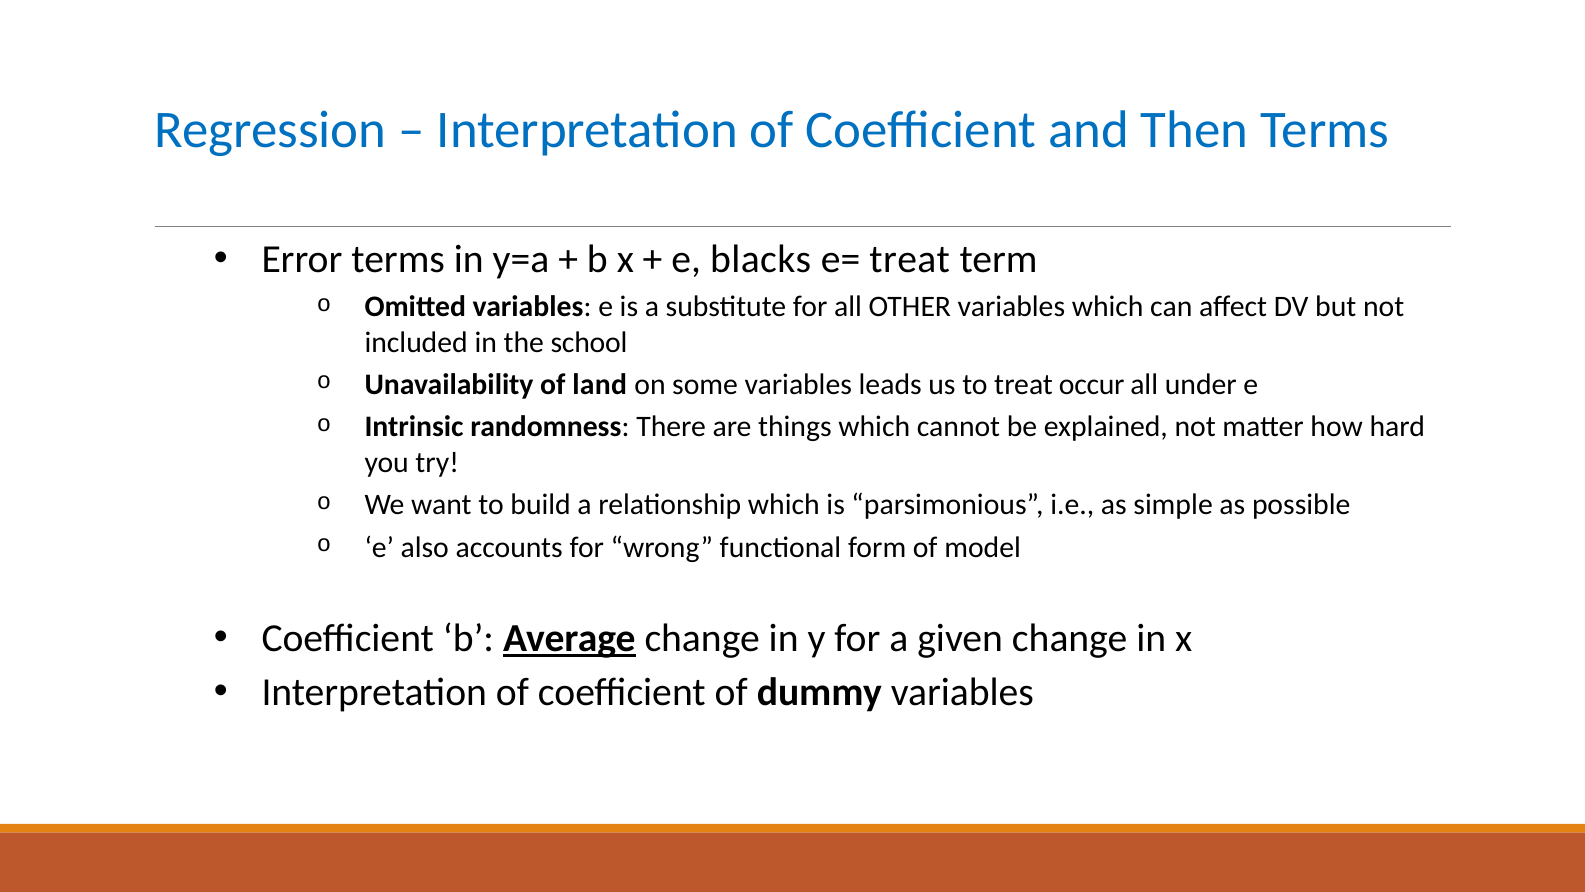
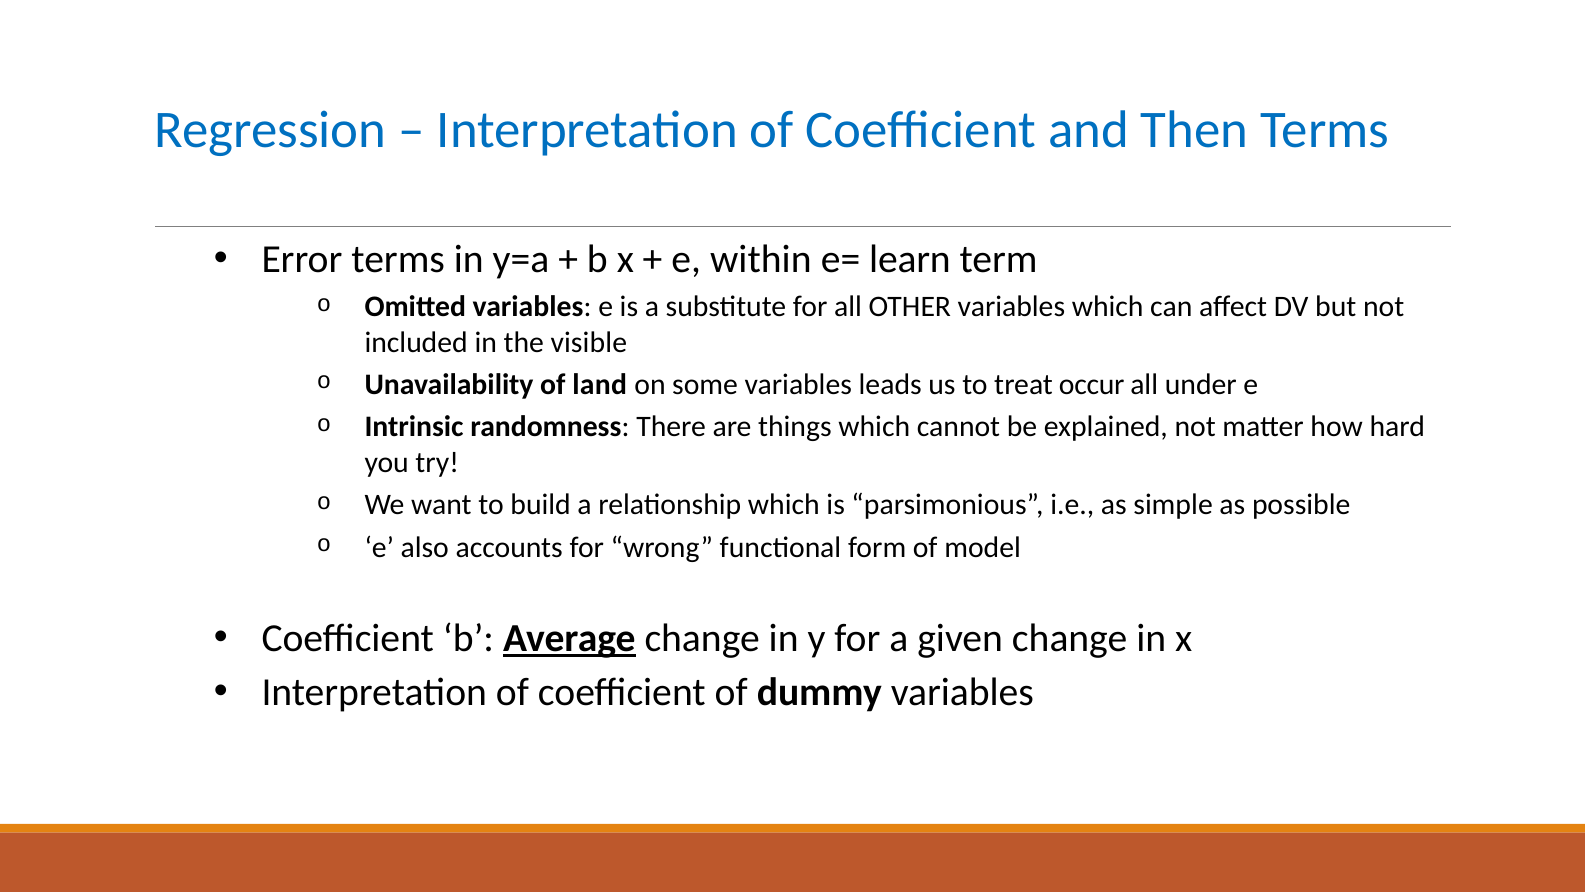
blacks: blacks -> within (761, 259)
e= treat: treat -> learn (910, 259)
school: school -> visible (589, 342)
